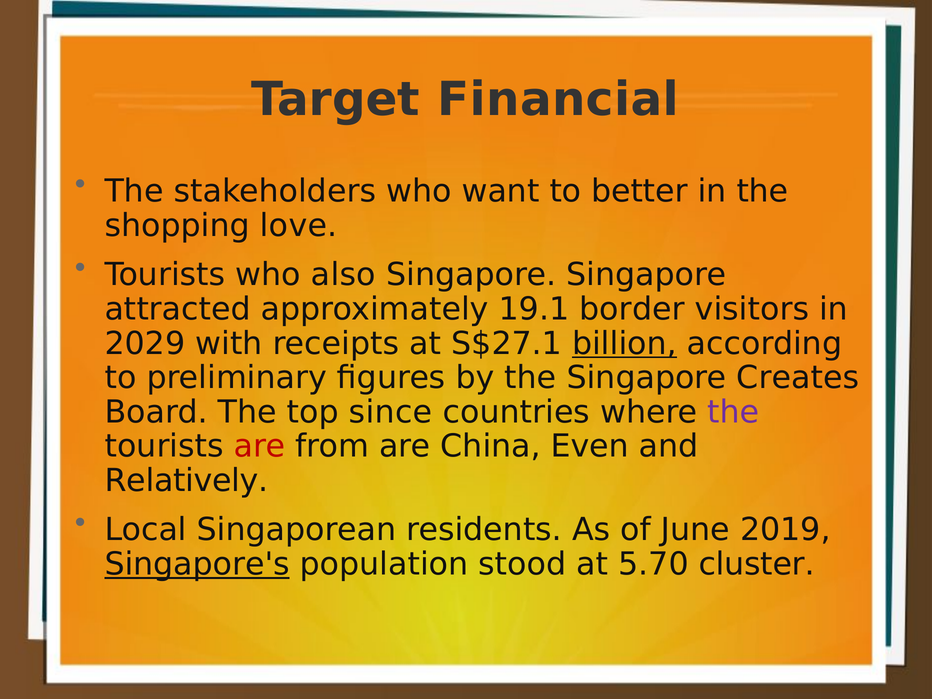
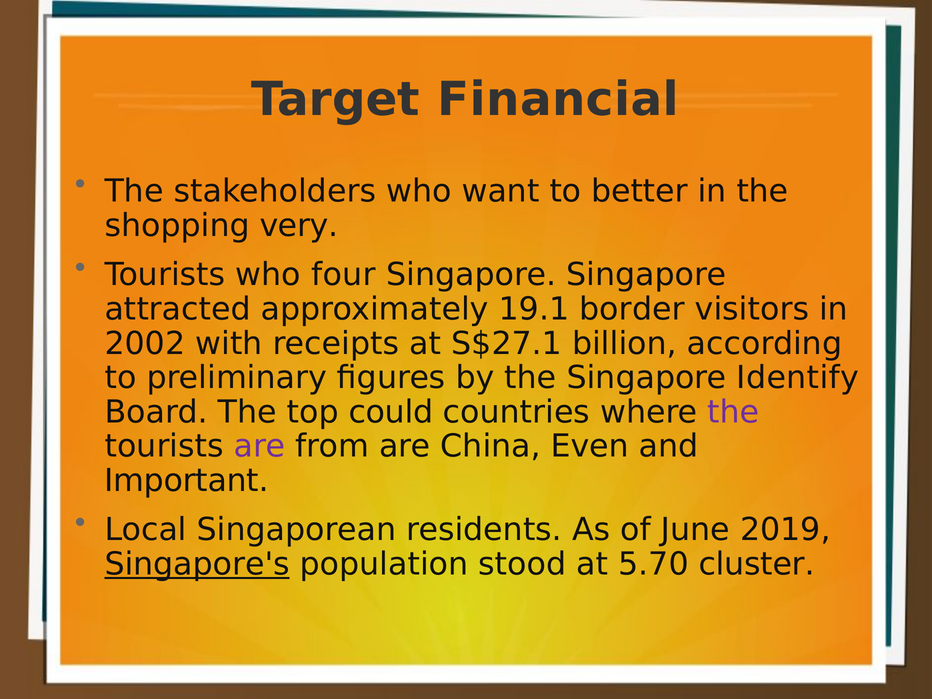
love: love -> very (299, 226)
also: also -> four (343, 275)
2029: 2029 -> 2002 (145, 344)
billion underline: present -> none (624, 344)
Creates: Creates -> Identify (798, 378)
since: since -> could (391, 412)
are colour: red -> purple (260, 446)
Relatively: Relatively -> Important (186, 481)
